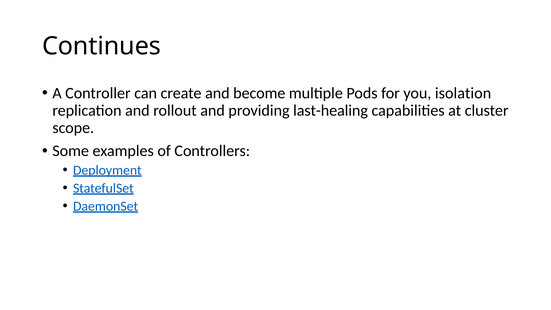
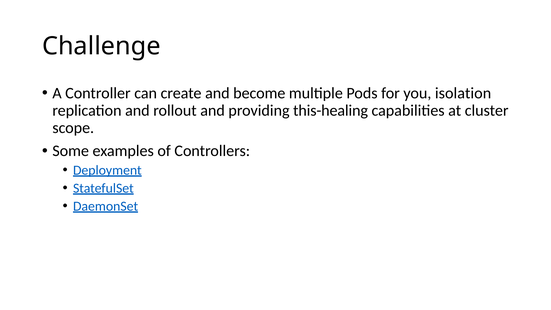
Continues: Continues -> Challenge (101, 46)
last-healing: last-healing -> this-healing (331, 111)
